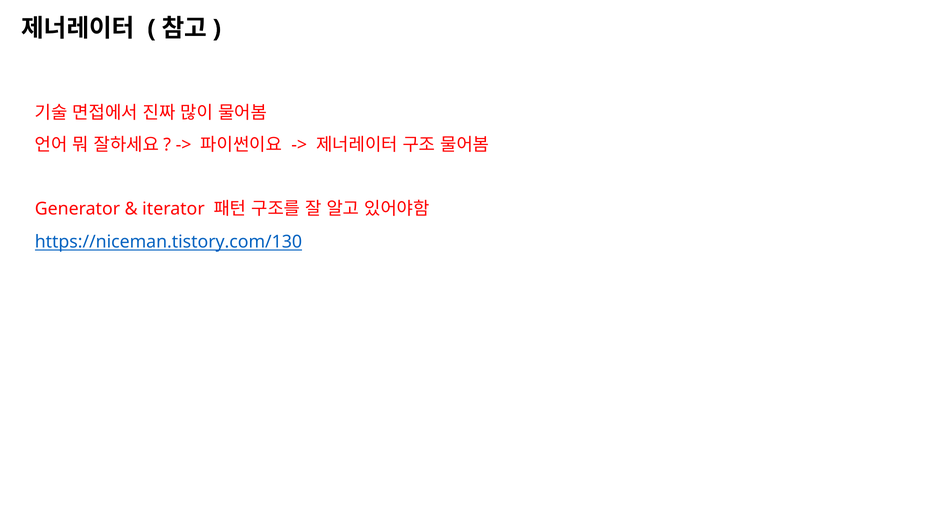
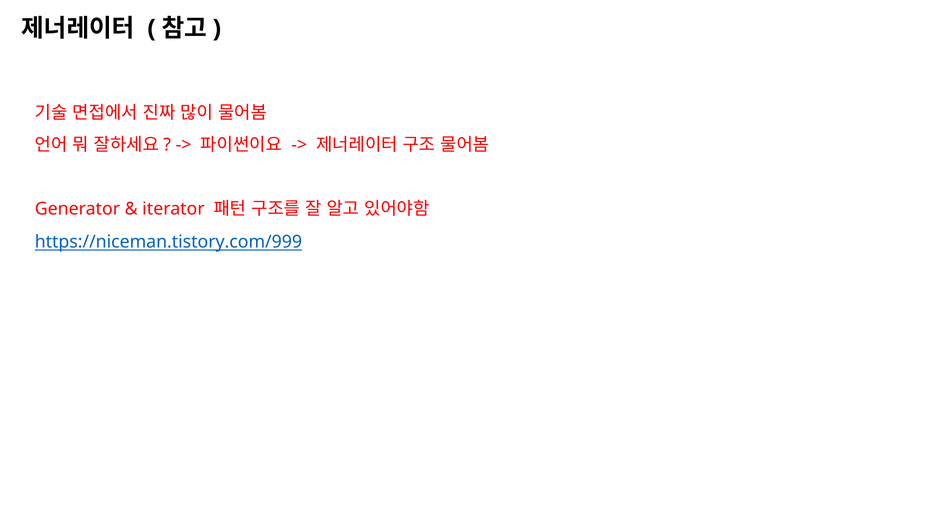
https://niceman.tistory.com/130: https://niceman.tistory.com/130 -> https://niceman.tistory.com/999 (168, 242)
